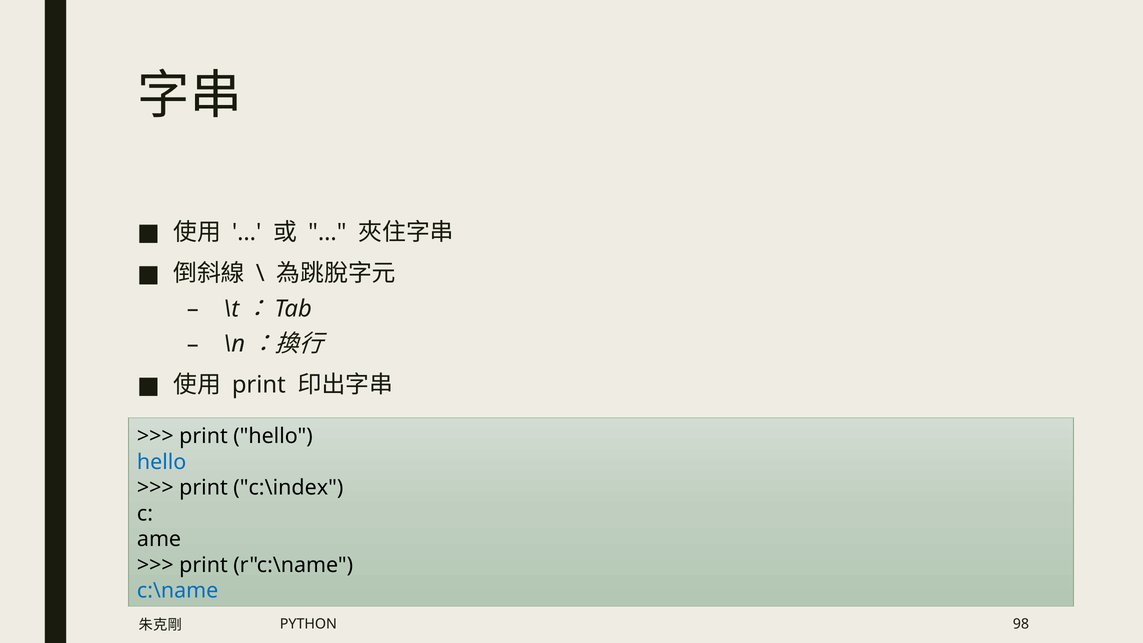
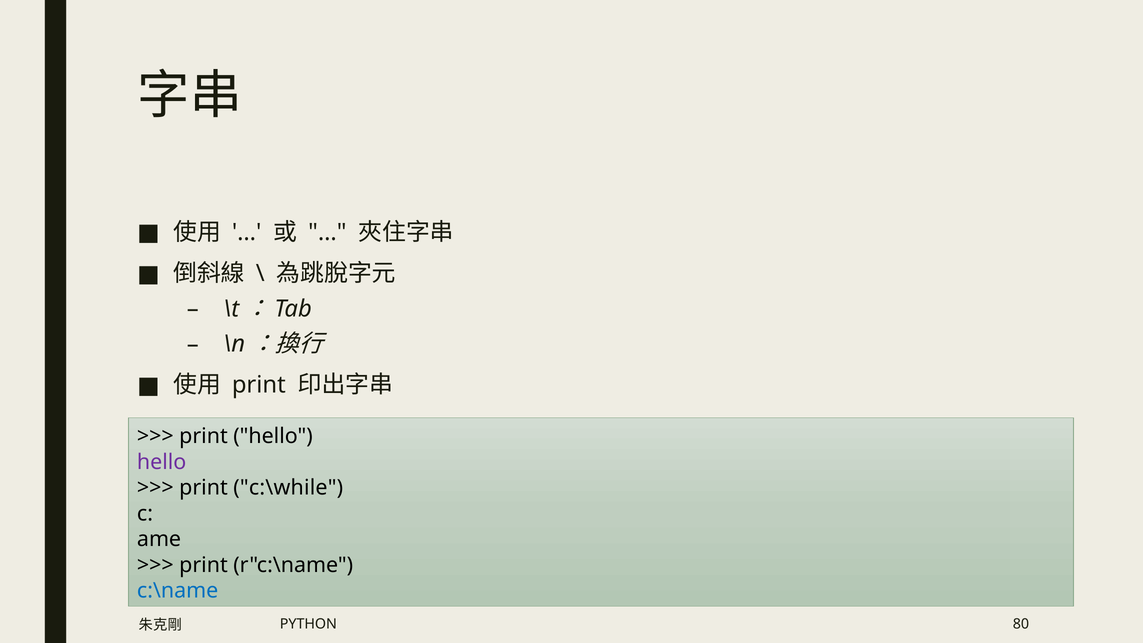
hello colour: blue -> purple (162, 462)
c:\index: c:\index -> c:\while (288, 488)
98: 98 -> 80 (1021, 624)
